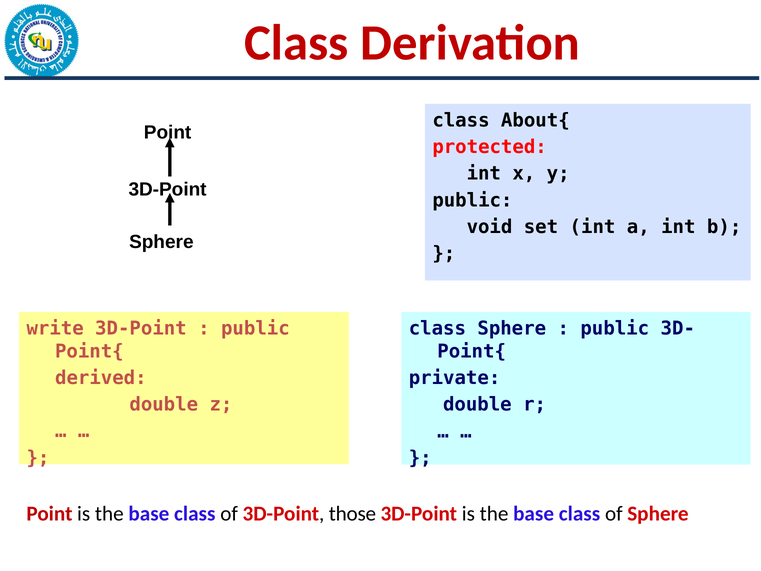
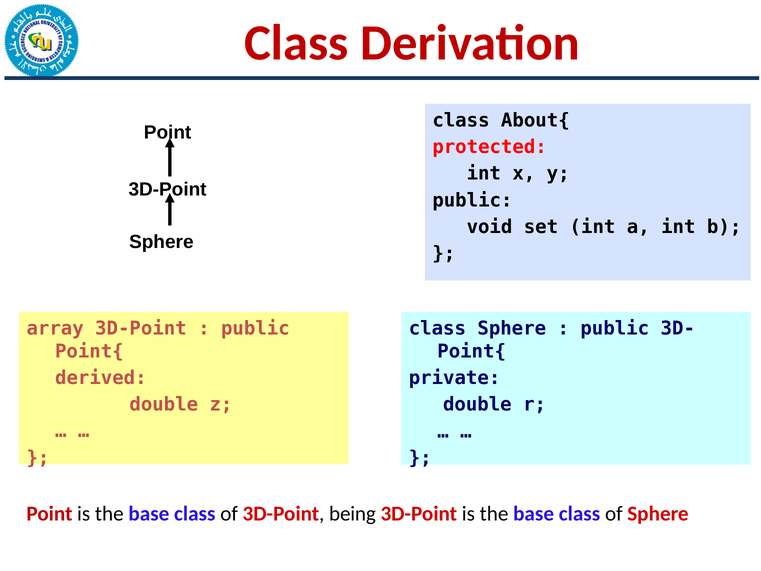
write: write -> array (55, 328)
those: those -> being (352, 513)
